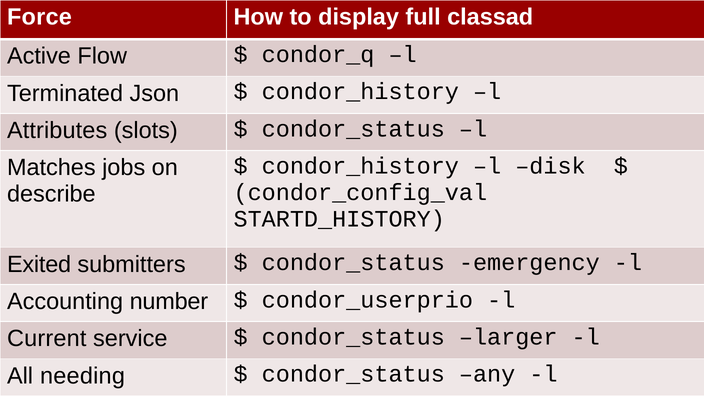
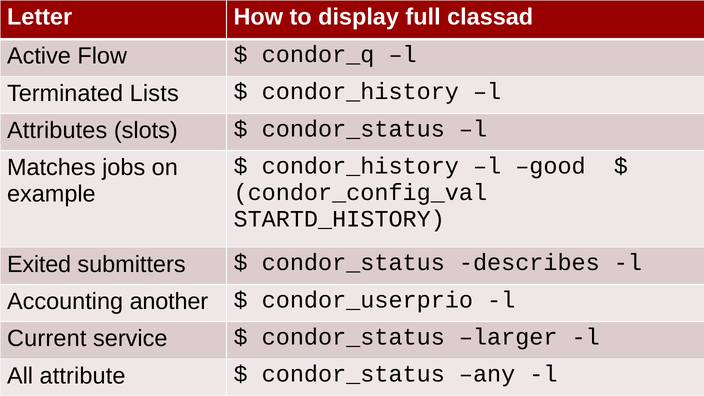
Force: Force -> Letter (40, 17)
Json: Json -> Lists (154, 93)
disk: disk -> good (550, 166)
describe: describe -> example (51, 194)
emergency: emergency -> describes (529, 263)
number: number -> another (169, 301)
needing: needing -> attribute (83, 376)
